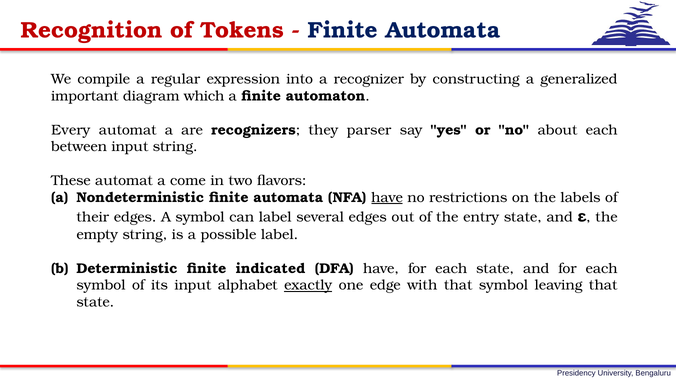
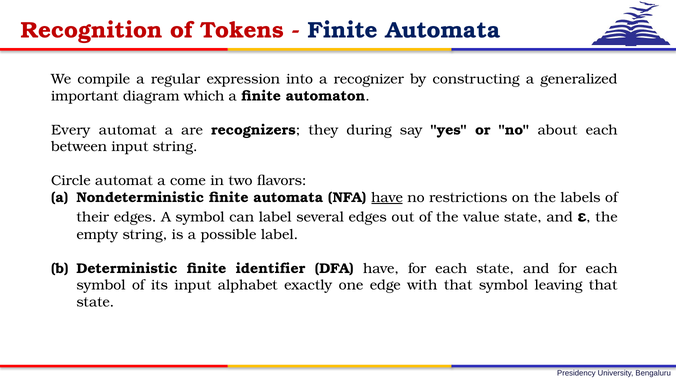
parser: parser -> during (369, 130)
These: These -> Circle (71, 181)
entry: entry -> value (481, 217)
indicated: indicated -> identifier (271, 269)
exactly underline: present -> none (308, 286)
